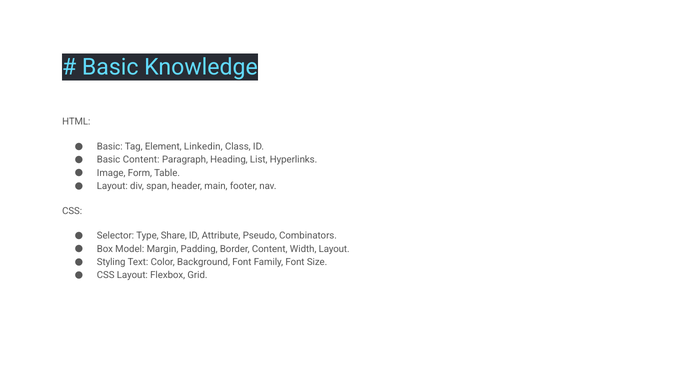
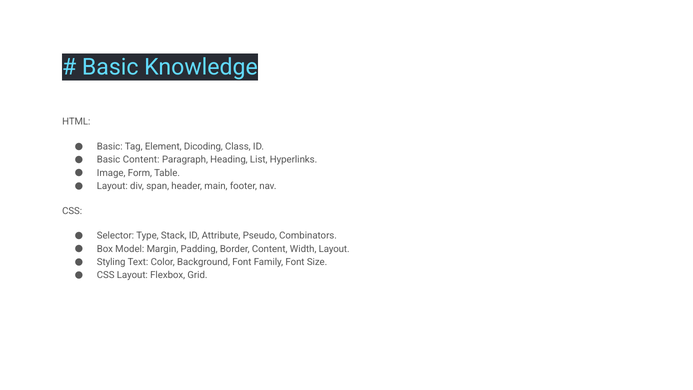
Linkedin: Linkedin -> Dicoding (203, 146)
Share: Share -> Stack (174, 236)
